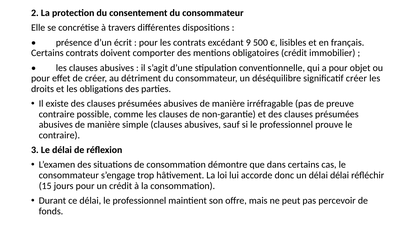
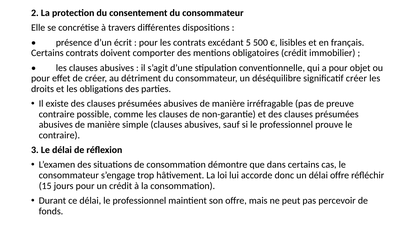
9: 9 -> 5 (248, 43)
délai délai: délai -> offre (340, 176)
